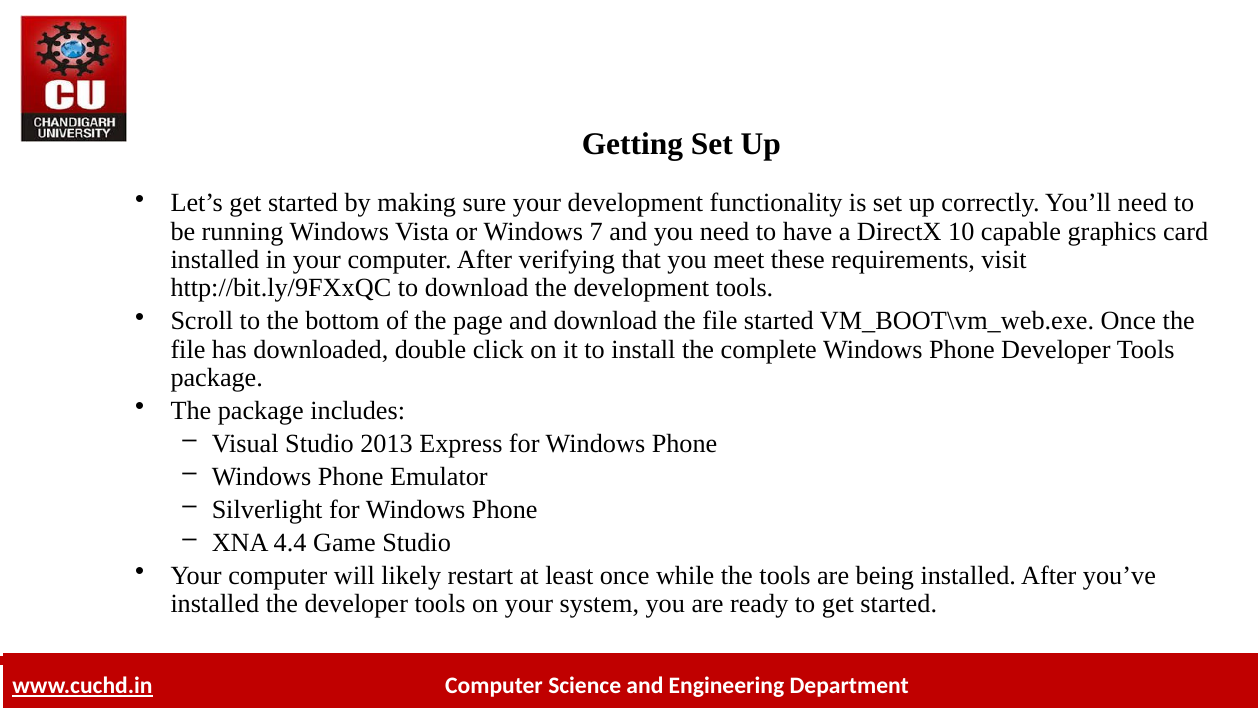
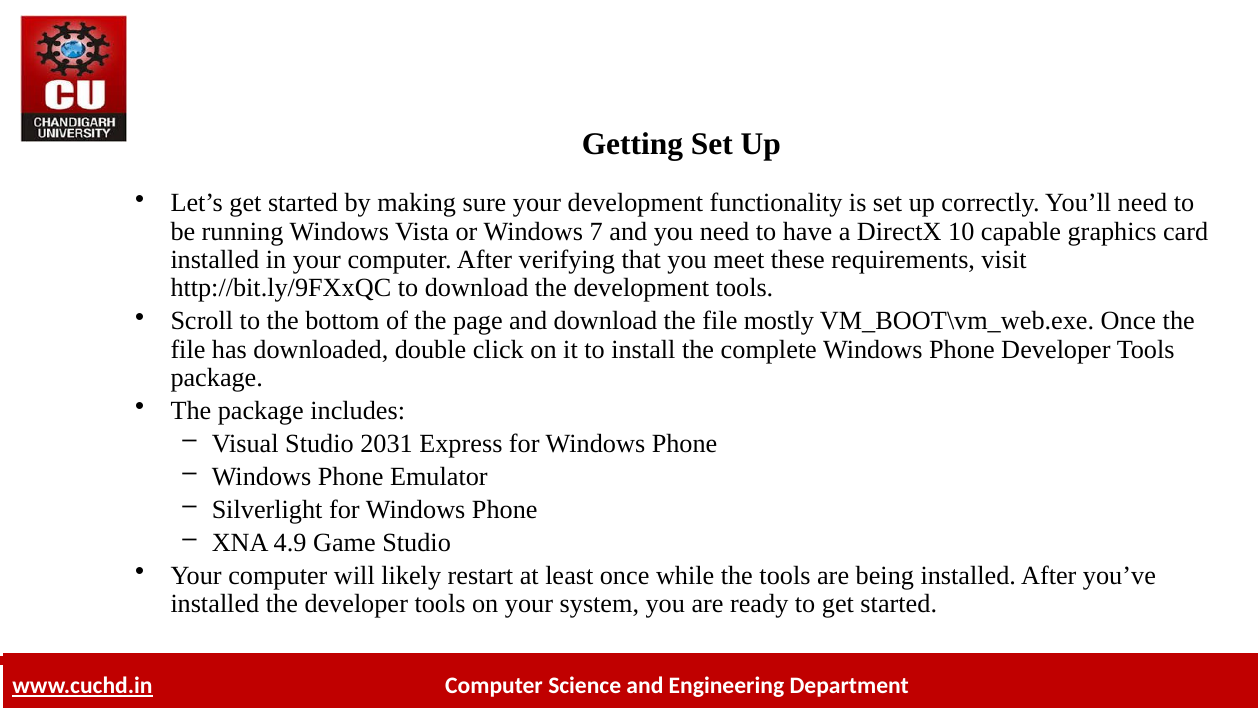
file started: started -> mostly (779, 321)
2013: 2013 -> 2031 (387, 444)
4.4: 4.4 -> 4.9 (290, 543)
